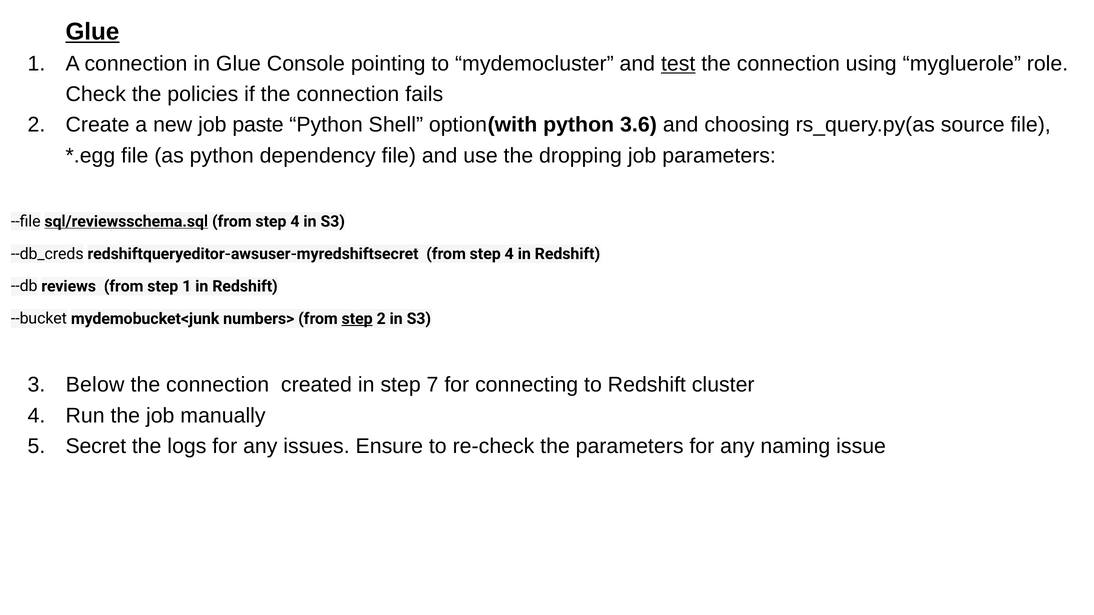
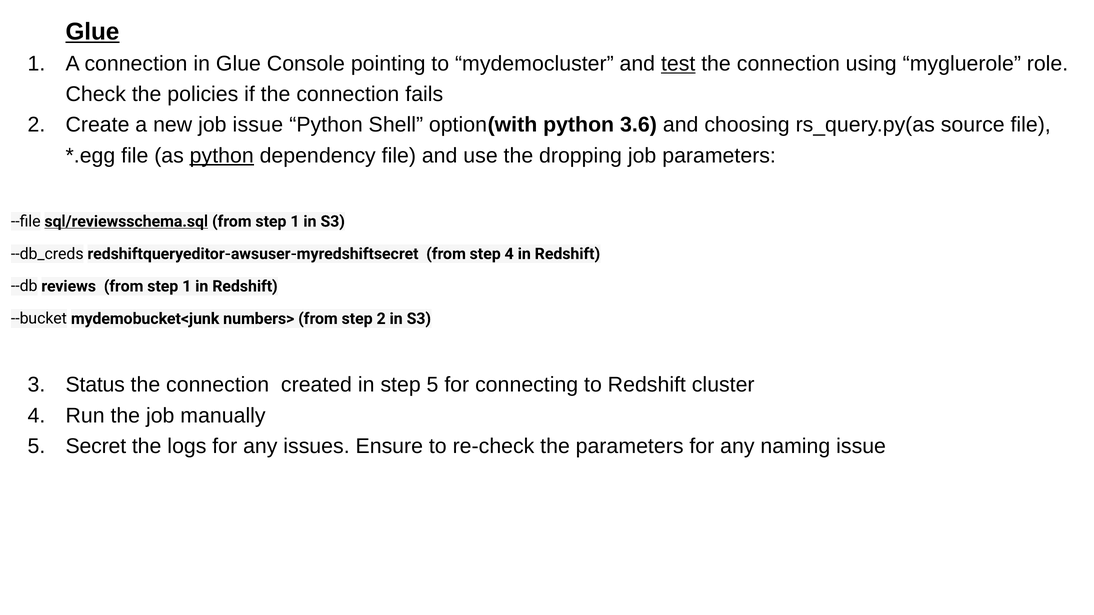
job paste: paste -> issue (258, 125)
python underline: none -> present (222, 156)
4: 4 -> 1 (295, 222)
step underline: present -> none (357, 319)
Below: Below -> Status (95, 385)
step 7: 7 -> 5 (432, 385)
